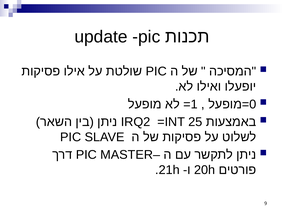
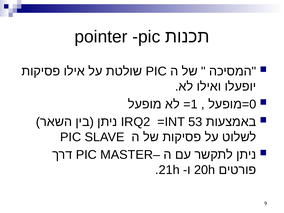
update: update -> pointer (101, 37)
25: 25 -> 53 (195, 122)
